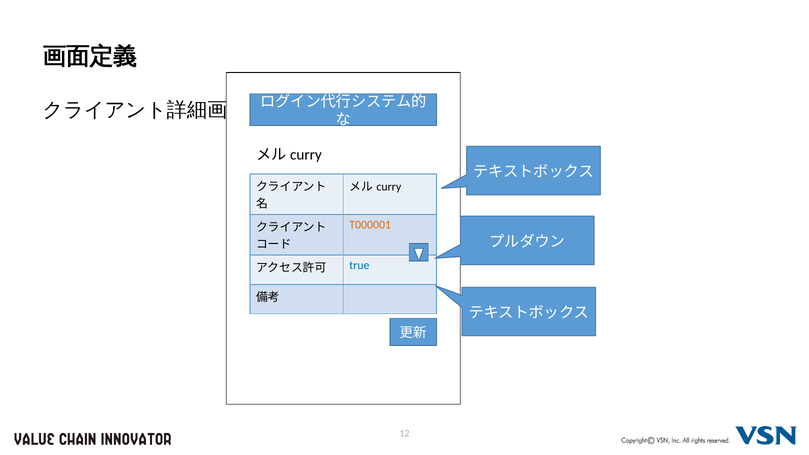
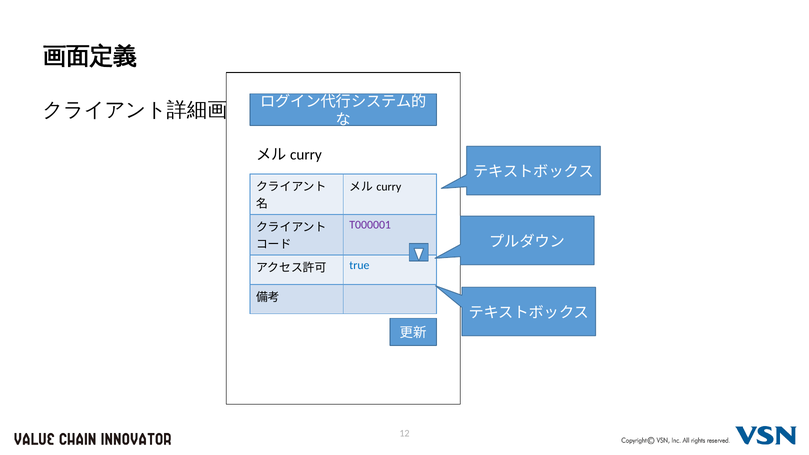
T000001 colour: orange -> purple (370, 225)
